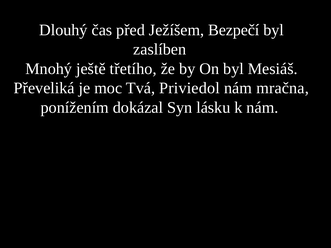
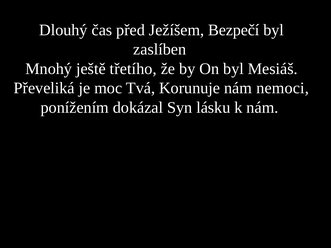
Priviedol: Priviedol -> Korunuje (190, 88)
mračna: mračna -> nemoci (283, 88)
